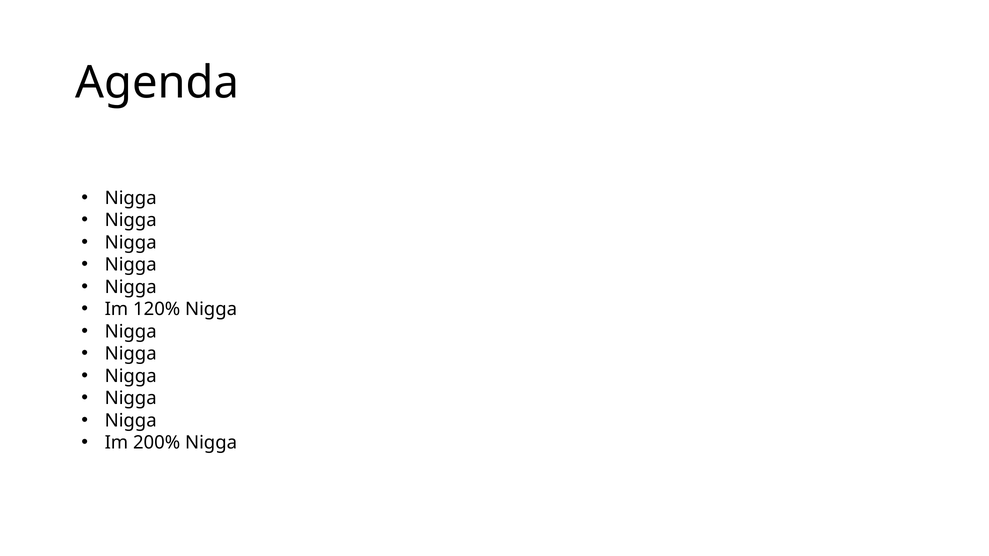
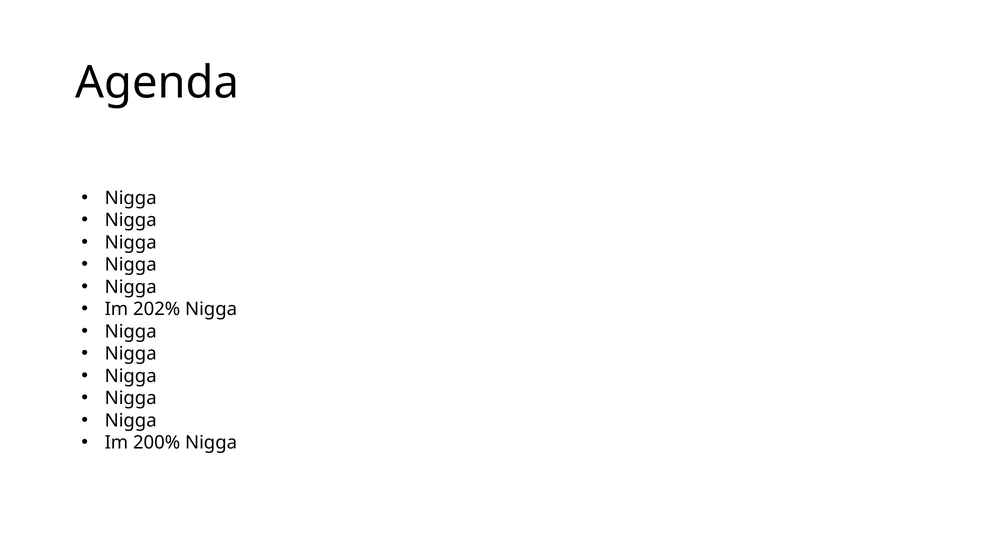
120%: 120% -> 202% (157, 309)
